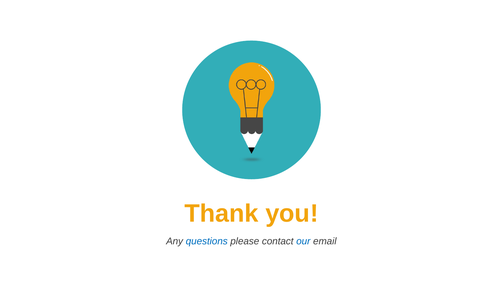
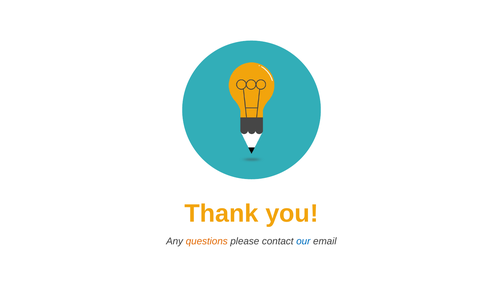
questions colour: blue -> orange (207, 241)
